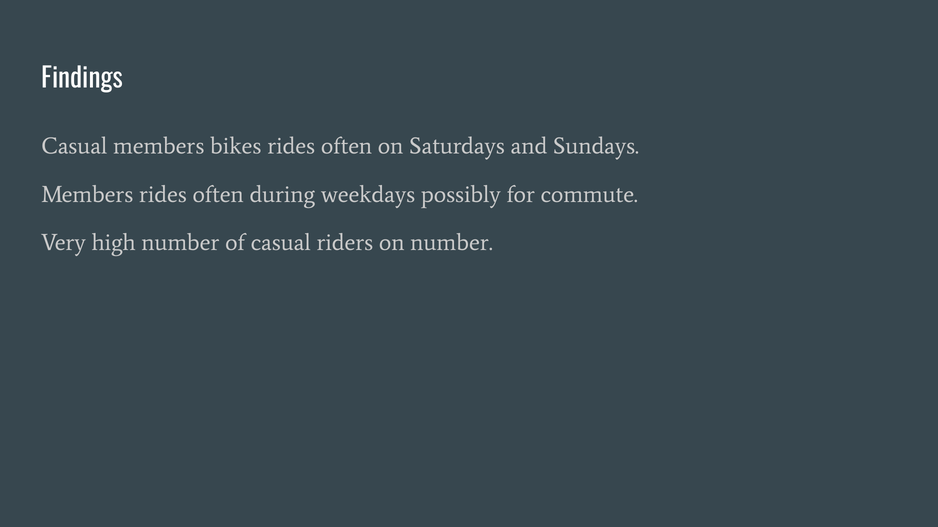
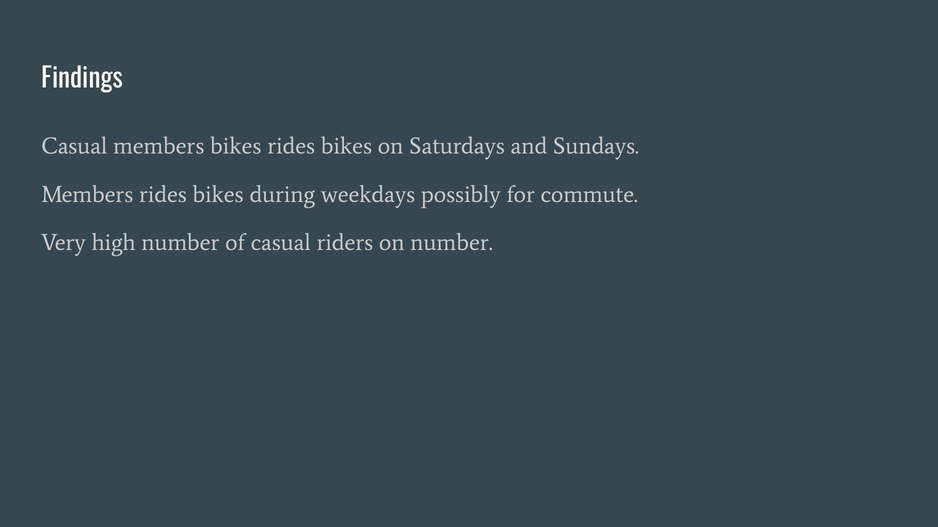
often: often -> bikes (346, 146)
Members rides often: often -> bikes (218, 195)
